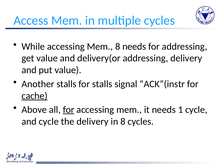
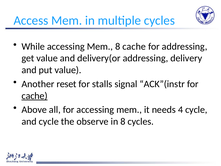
8 needs: needs -> cache (134, 46)
Another stalls: stalls -> reset (66, 84)
for underline: present -> none (69, 109)
1: 1 -> 4 (180, 109)
the delivery: delivery -> observe (93, 121)
